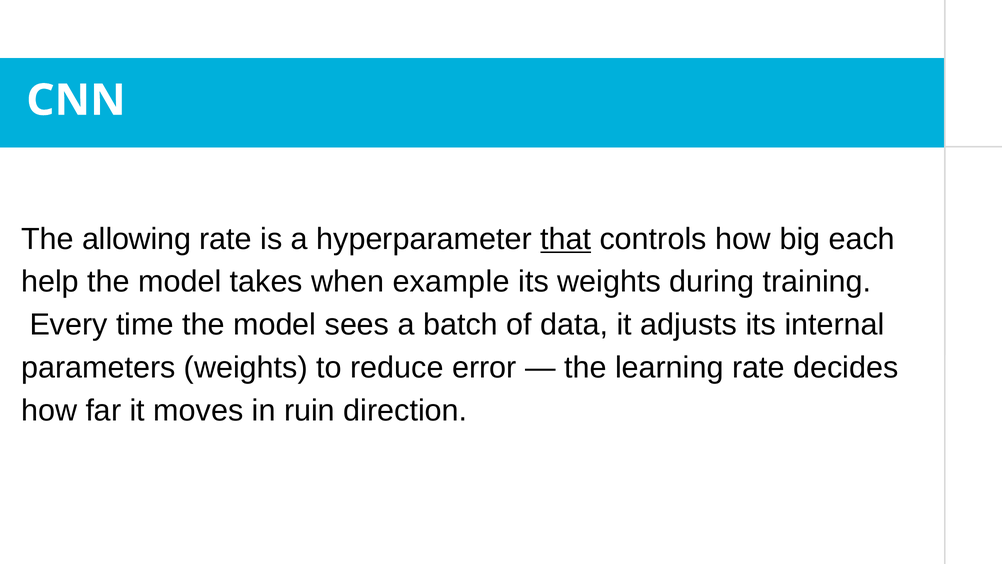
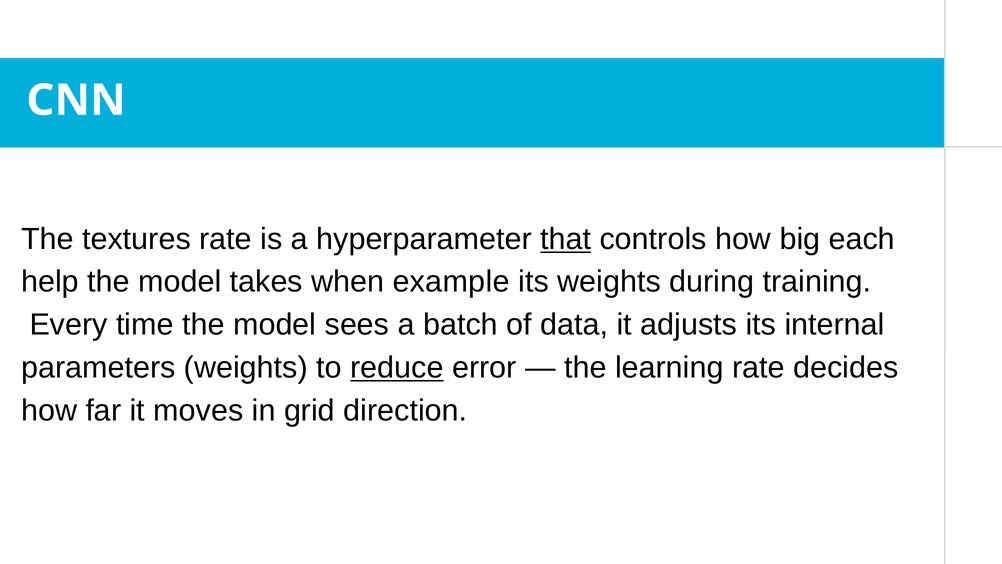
allowing: allowing -> textures (136, 239)
reduce underline: none -> present (397, 367)
ruin: ruin -> grid (309, 410)
